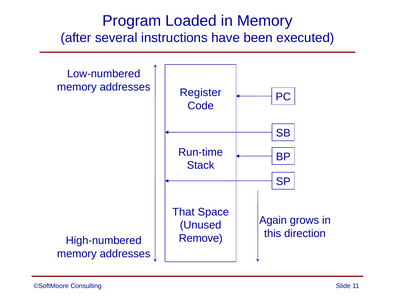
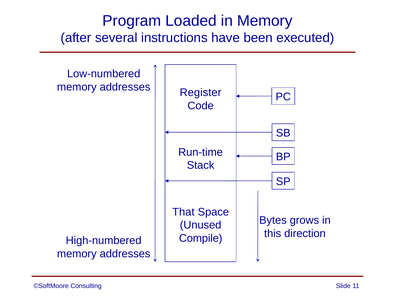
Again: Again -> Bytes (273, 220)
Remove: Remove -> Compile (201, 238)
